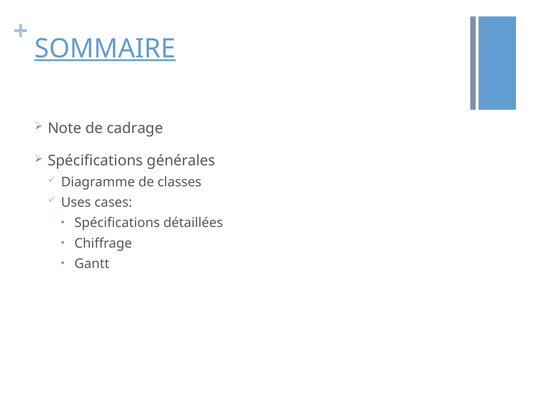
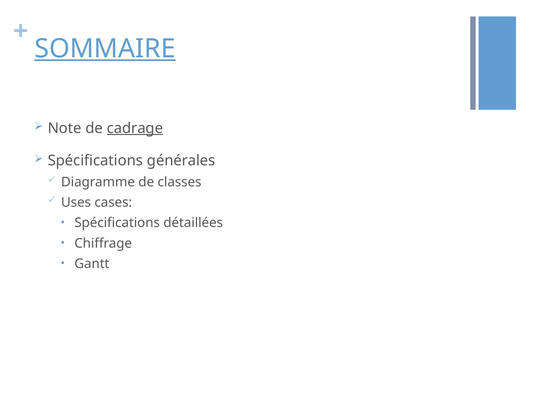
cadrage underline: none -> present (135, 128)
